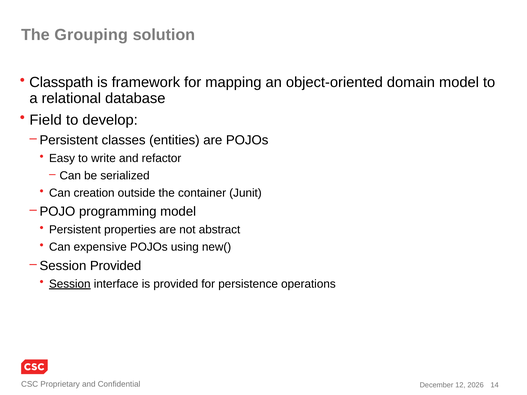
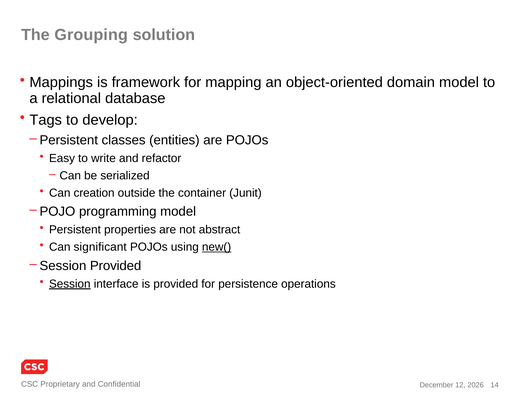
Classpath: Classpath -> Mappings (61, 82)
Field: Field -> Tags (46, 120)
expensive: expensive -> significant (100, 247)
new( underline: none -> present (217, 247)
